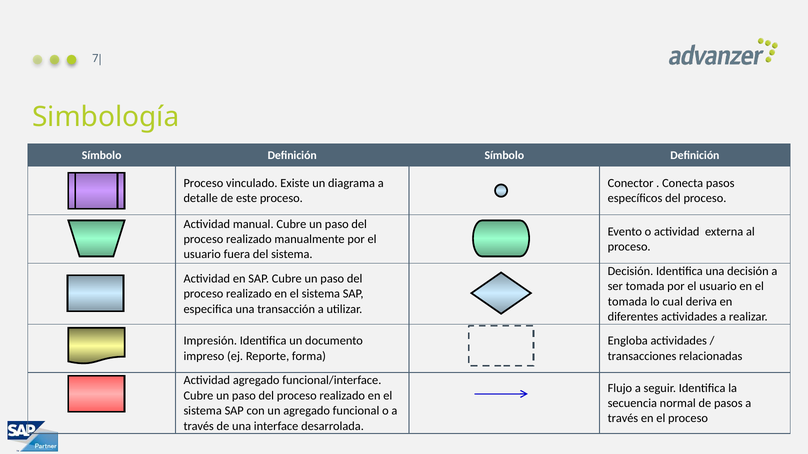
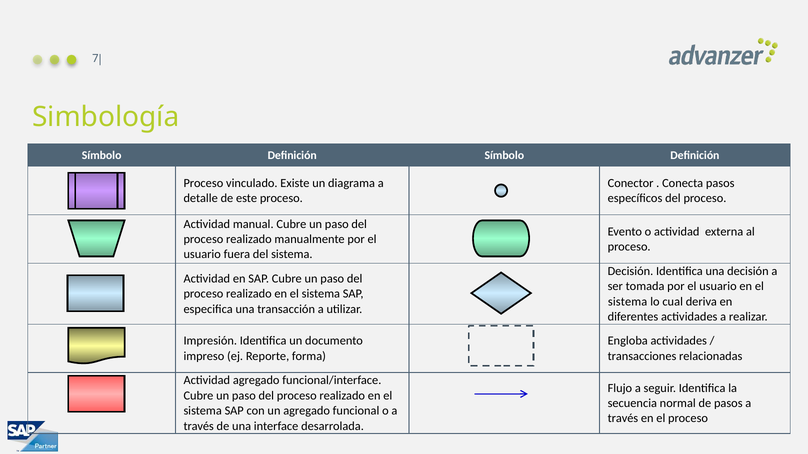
tomada: tomada -> sistema (628, 302)
